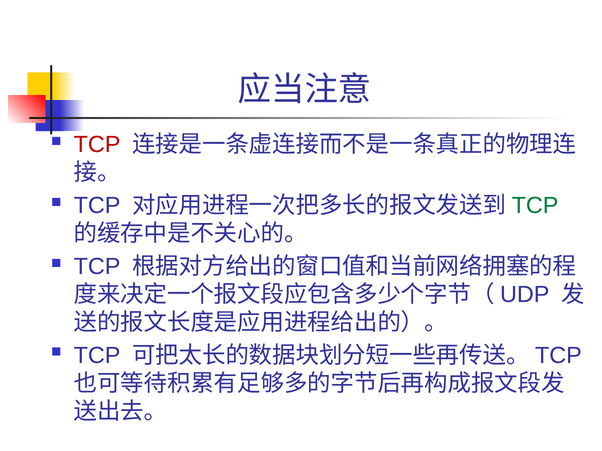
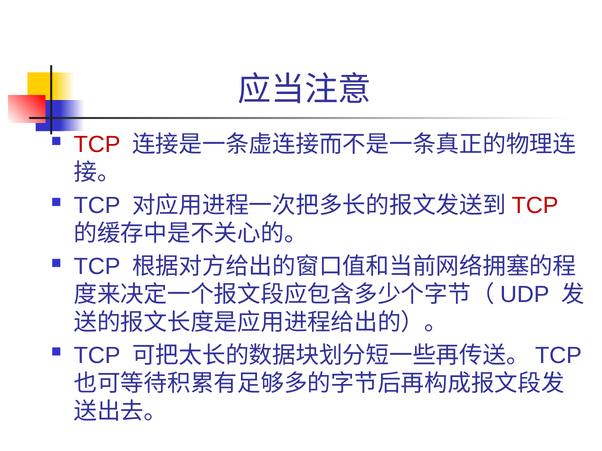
TCP colour: green -> red (535, 206)
